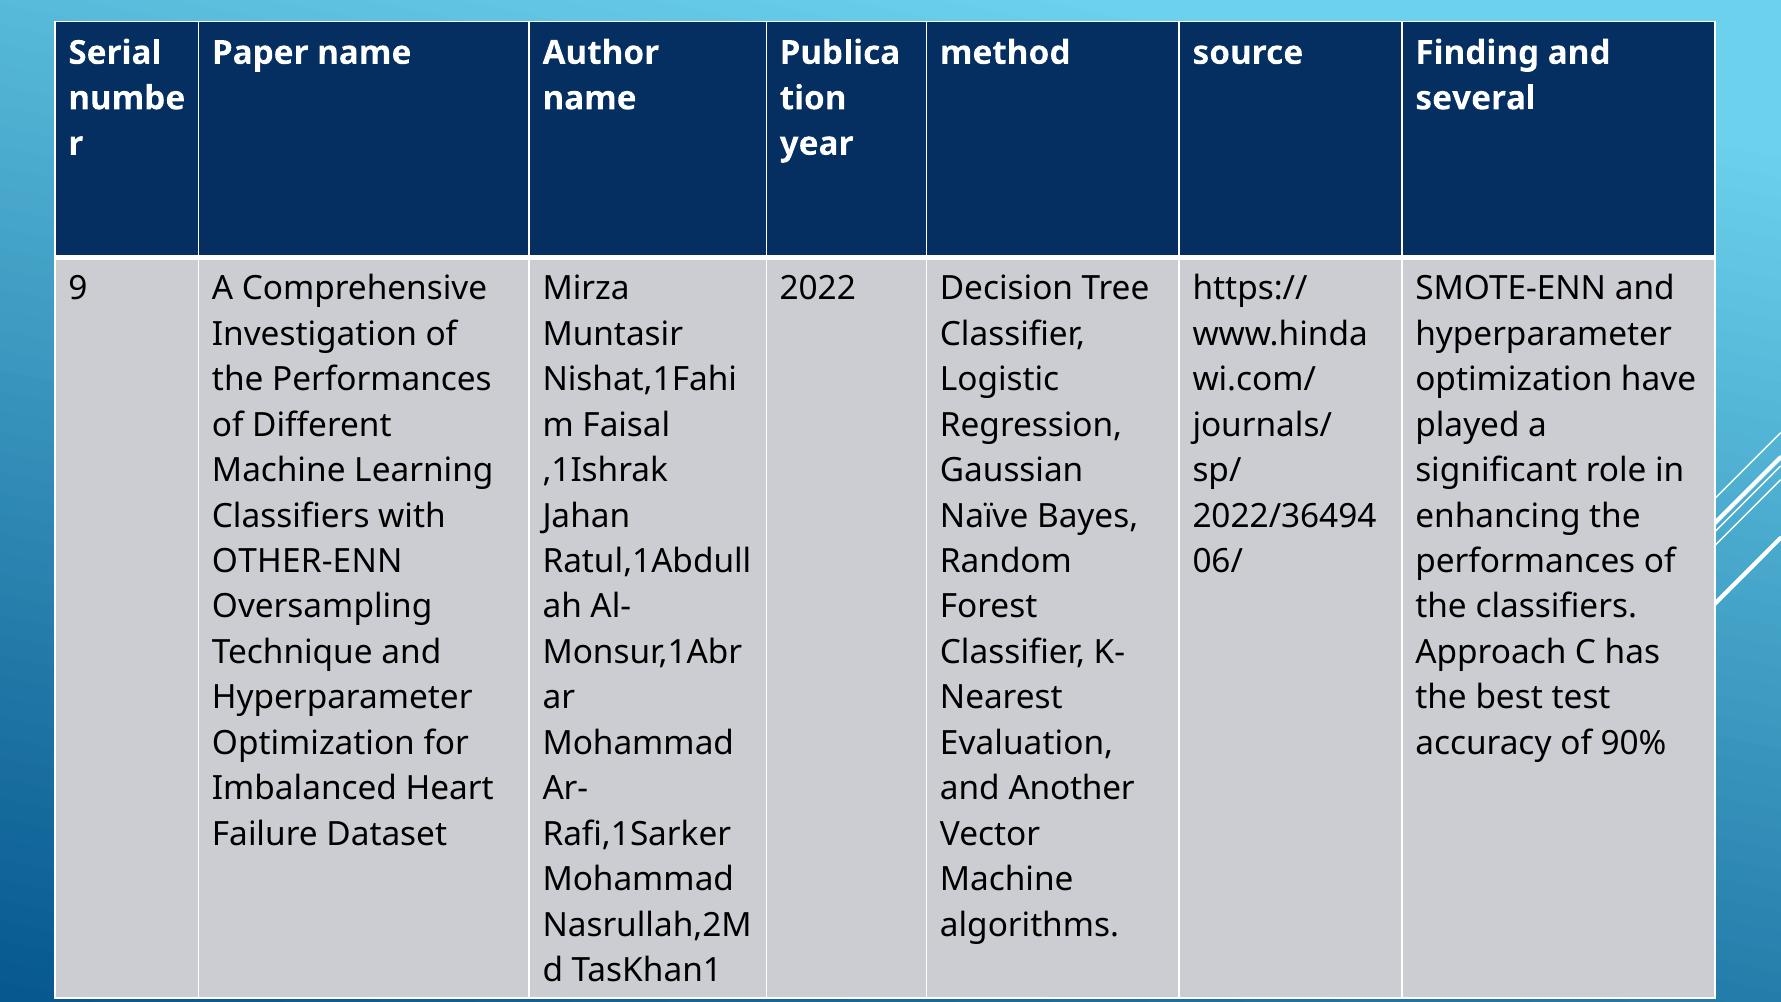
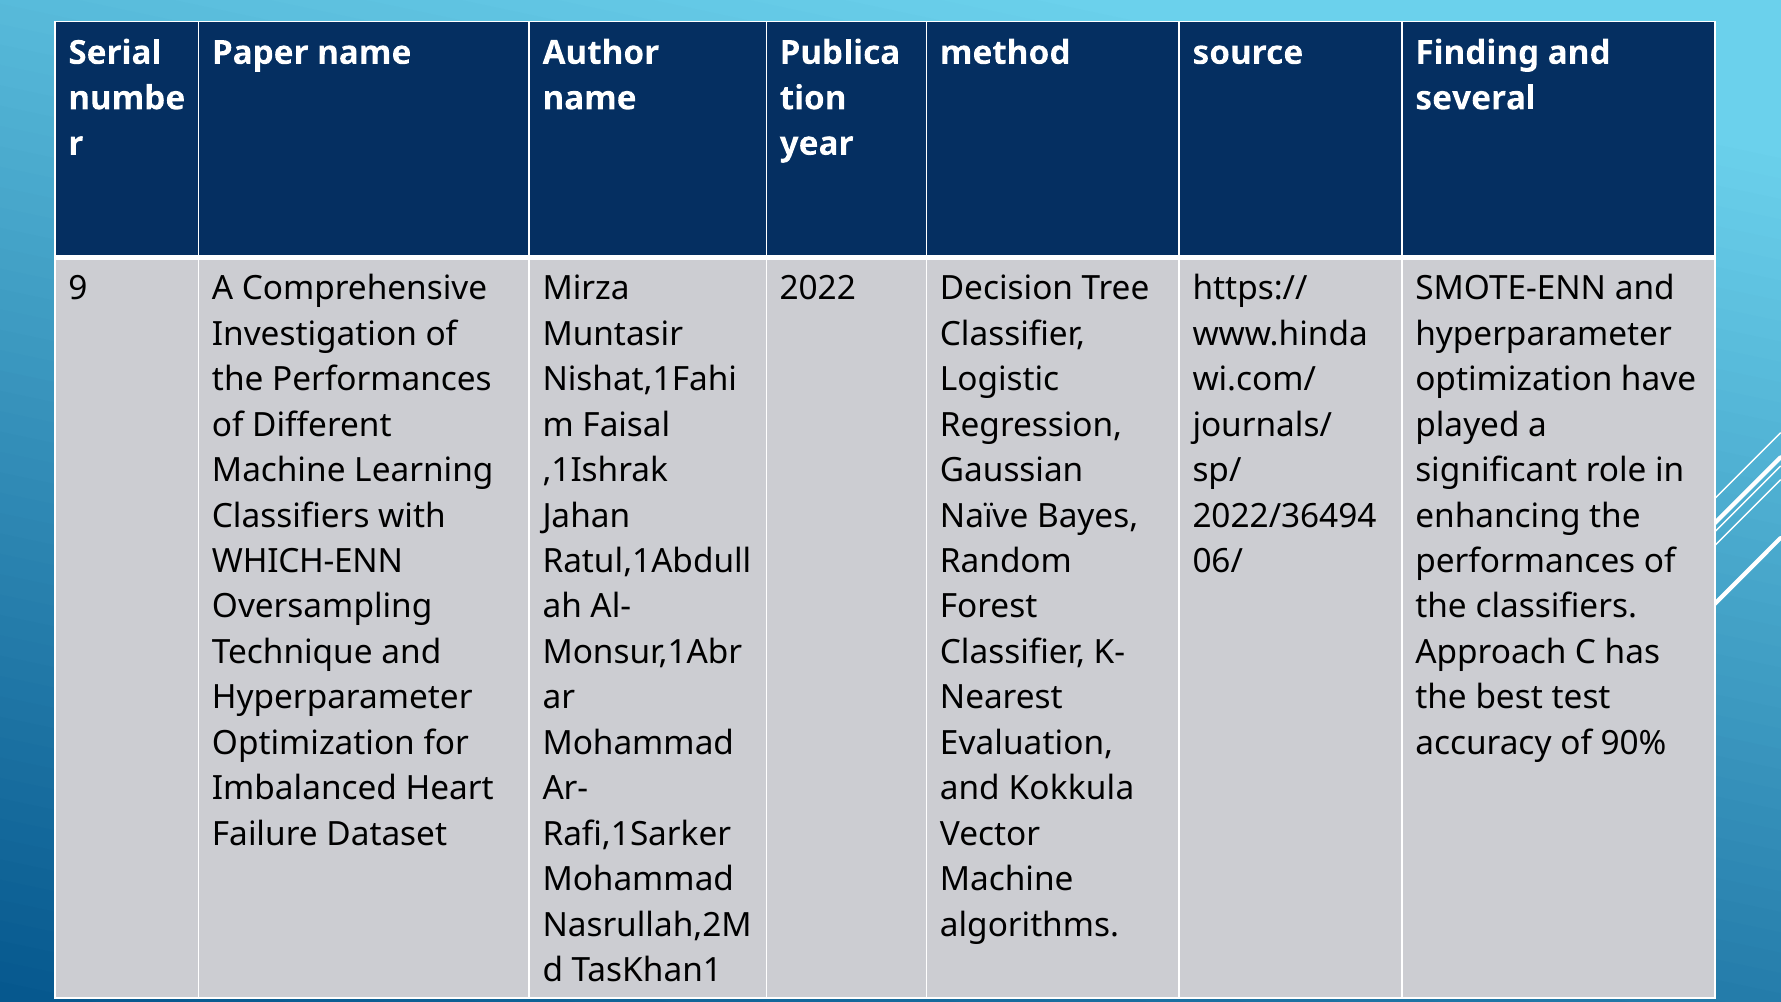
OTHER-ENN: OTHER-ENN -> WHICH-ENN (307, 561)
Another: Another -> Kokkula (1071, 789)
